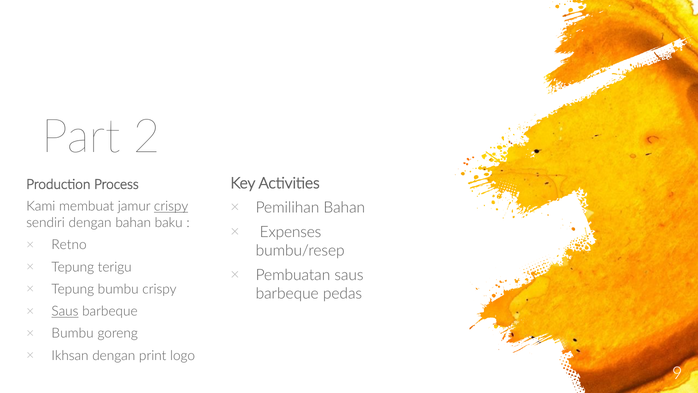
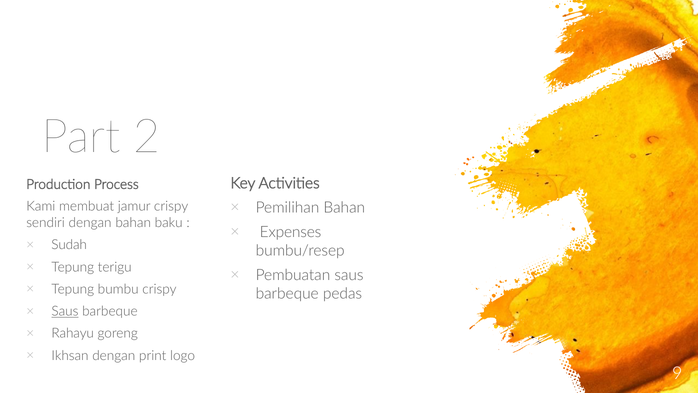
crispy underline: present -> none (171, 206)
Retno: Retno -> Sudah (69, 245)
Bumbu: Bumbu -> Rahayu (73, 333)
